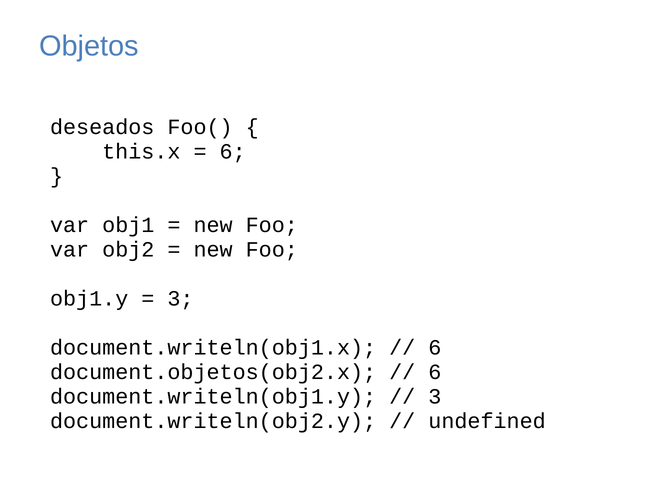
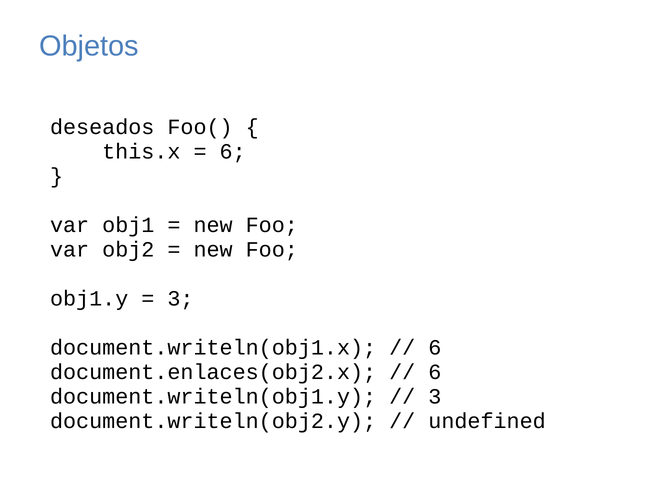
document.objetos(obj2.x: document.objetos(obj2.x -> document.enlaces(obj2.x (213, 372)
